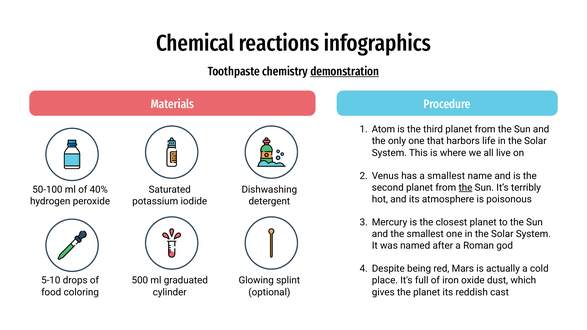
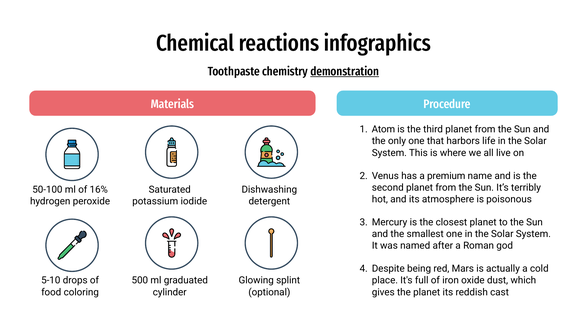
a smallest: smallest -> premium (446, 176)
the underline: present -> none (465, 188)
40%: 40% -> 16% (99, 190)
